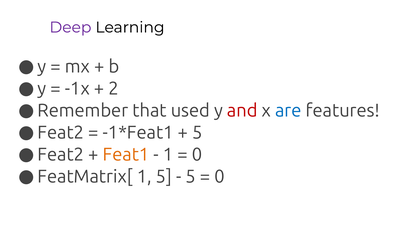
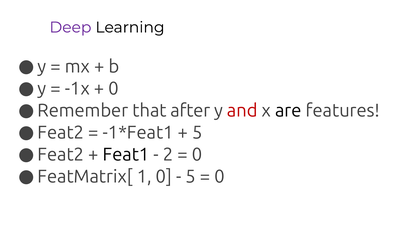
2: 2 -> 0 (114, 88)
used: used -> after (190, 110)
are colour: blue -> black (288, 110)
Feat1 colour: orange -> black (126, 154)
1: 1 -> 2 (168, 154)
1 5: 5 -> 0 (164, 176)
